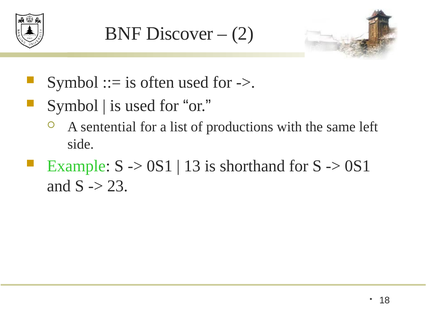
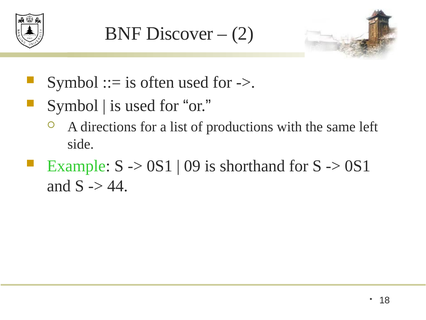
sentential: sentential -> directions (108, 127)
13: 13 -> 09 (192, 166)
23: 23 -> 44 (118, 186)
